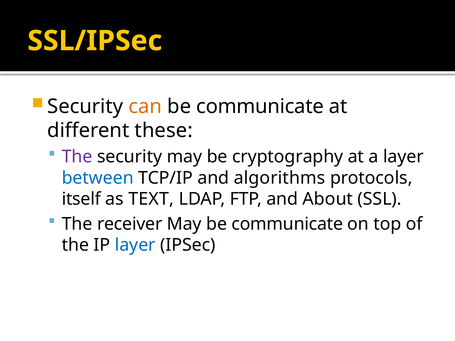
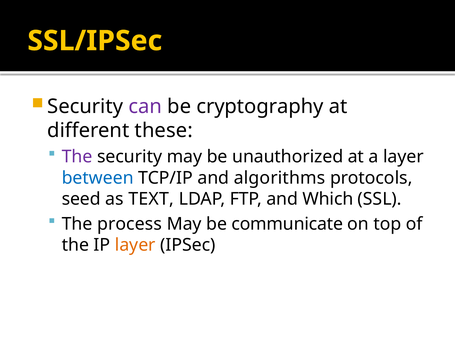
can colour: orange -> purple (145, 106)
communicate: communicate -> cryptography (260, 106)
cryptography: cryptography -> unauthorized (288, 157)
itself: itself -> seed (81, 199)
About: About -> Which (328, 199)
receiver: receiver -> process (130, 224)
layer colour: blue -> orange (135, 245)
